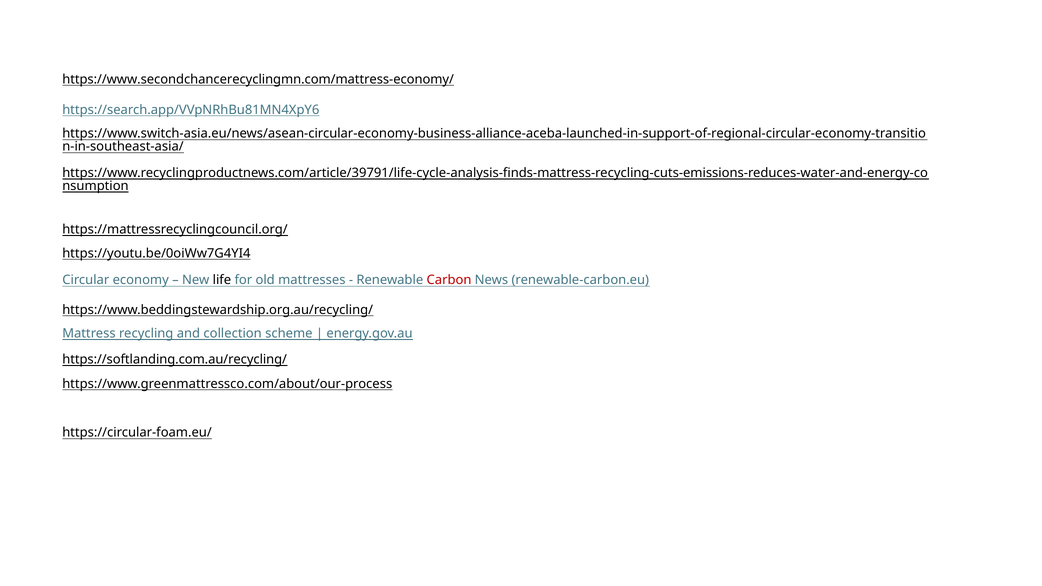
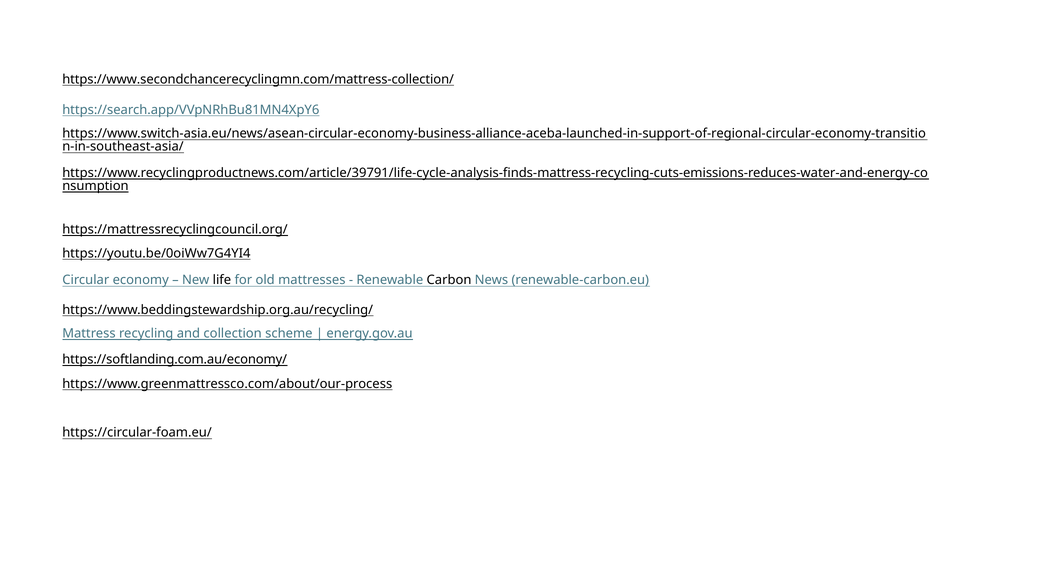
https://www.secondchancerecyclingmn.com/mattress-economy/: https://www.secondchancerecyclingmn.com/mattress-economy/ -> https://www.secondchancerecyclingmn.com/mattress-collection/ (258, 79)
Carbon colour: red -> black (449, 280)
https://softlanding.com.au/recycling/: https://softlanding.com.au/recycling/ -> https://softlanding.com.au/economy/ (175, 360)
